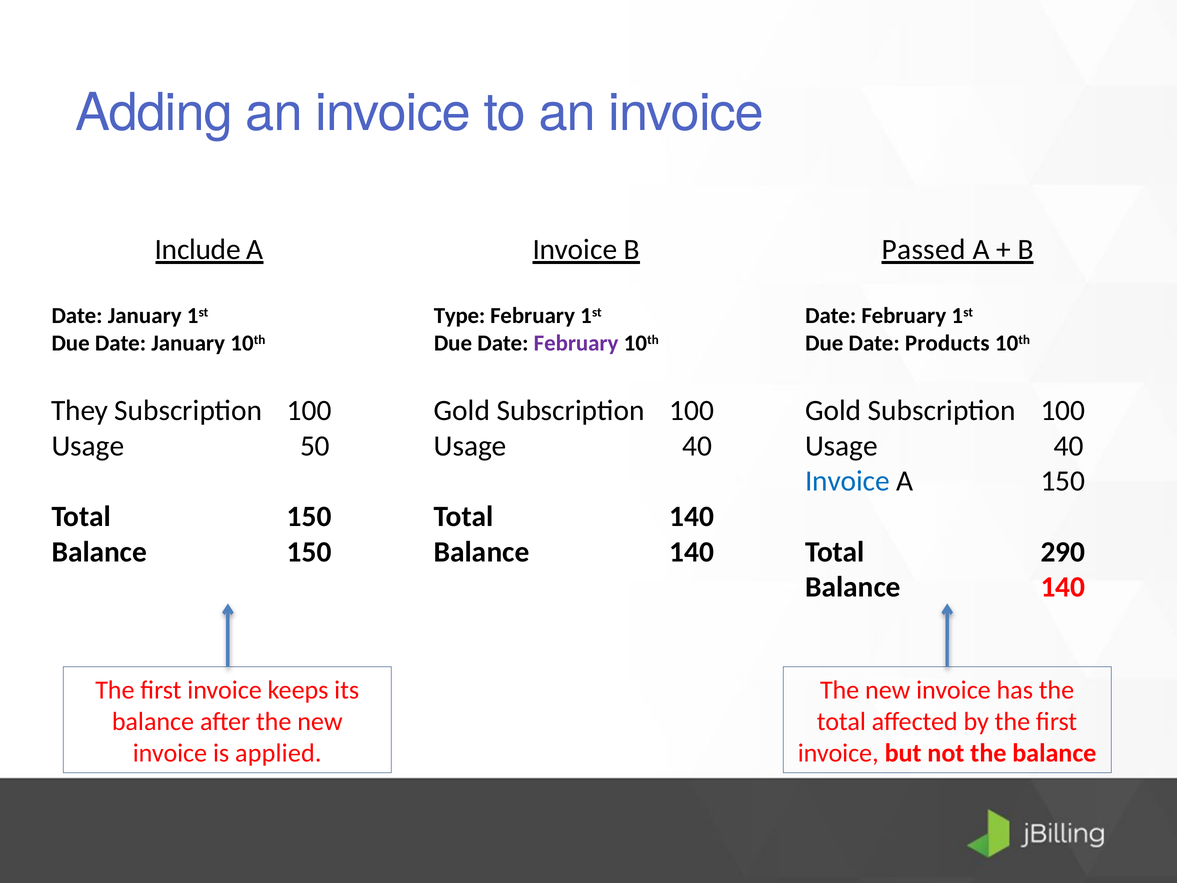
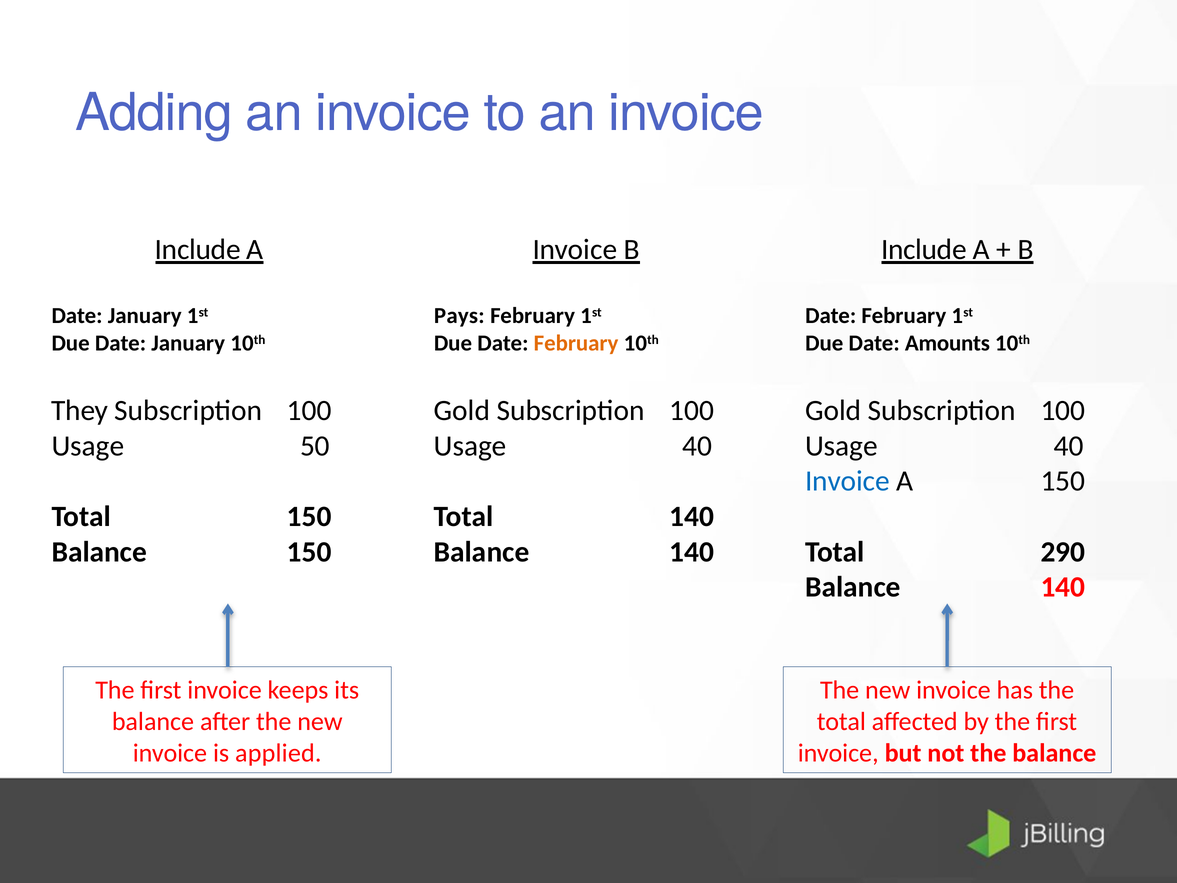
Passed: Passed -> Include (924, 250)
Type: Type -> Pays (459, 316)
February colour: purple -> orange (576, 343)
Products: Products -> Amounts (947, 343)
